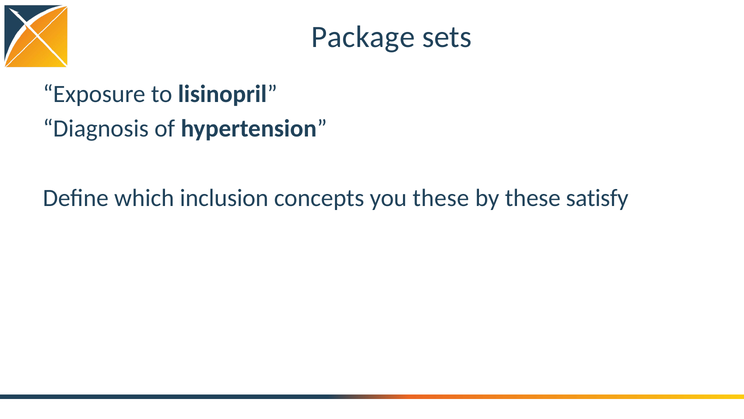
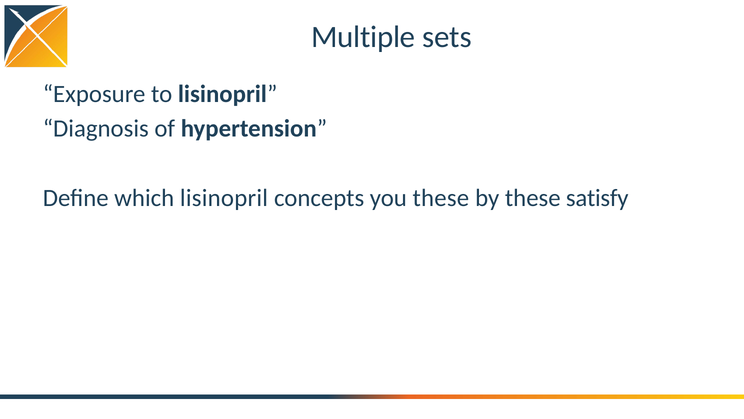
Package: Package -> Multiple (363, 37)
which inclusion: inclusion -> lisinopril (224, 198)
